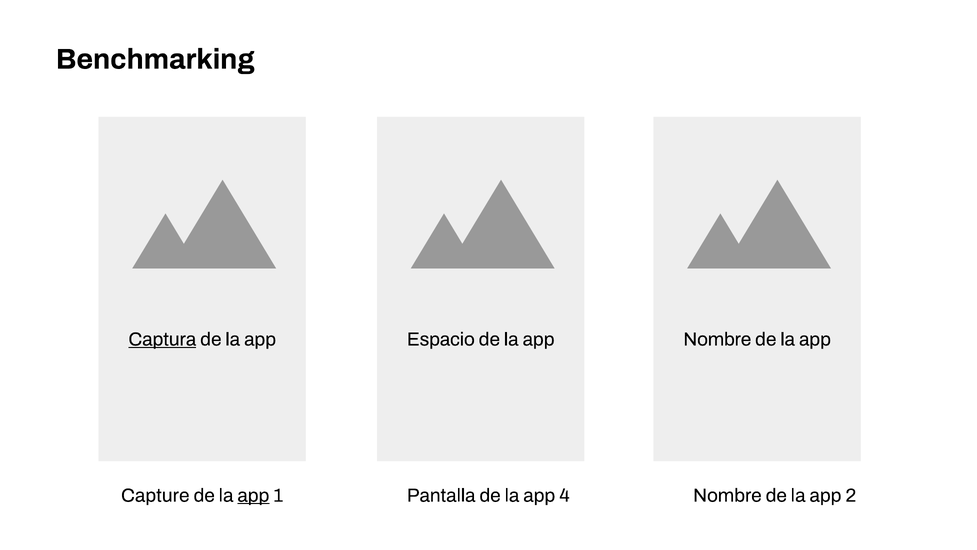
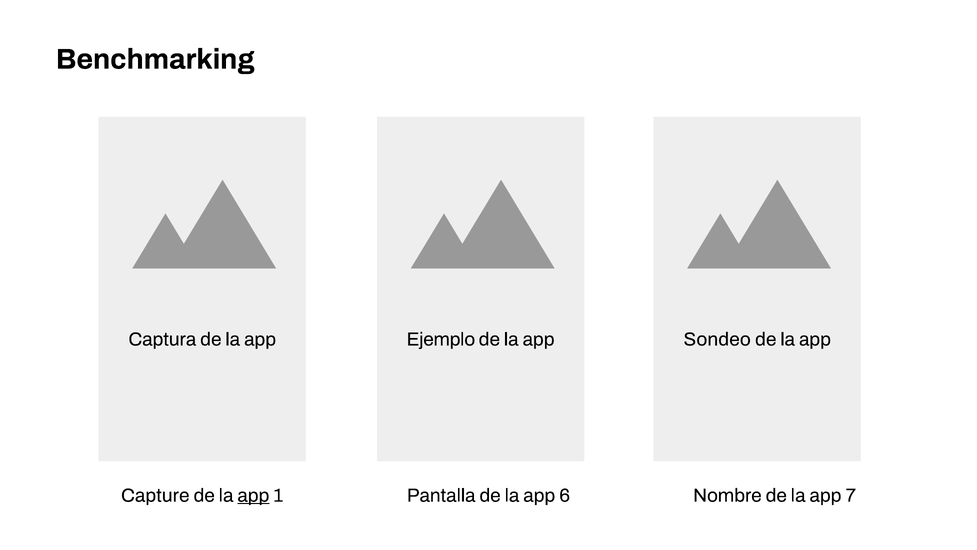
Captura underline: present -> none (162, 339)
Espacio: Espacio -> Ejemplo (441, 339)
app Nombre: Nombre -> Sondeo (717, 339)
4: 4 -> 6 (565, 495)
2: 2 -> 7 (851, 495)
